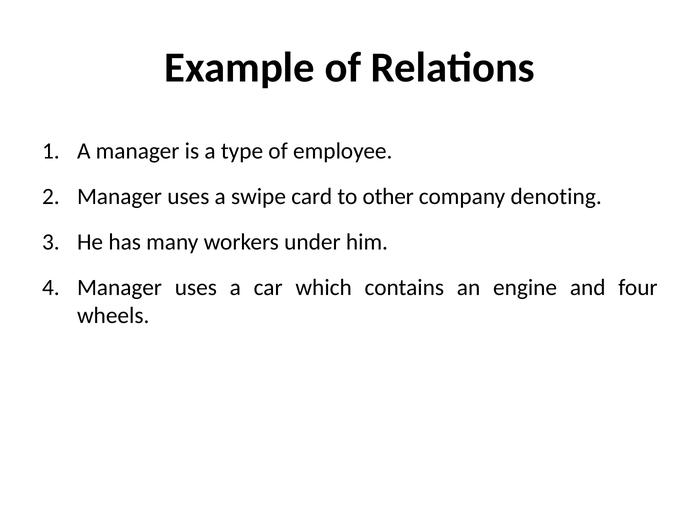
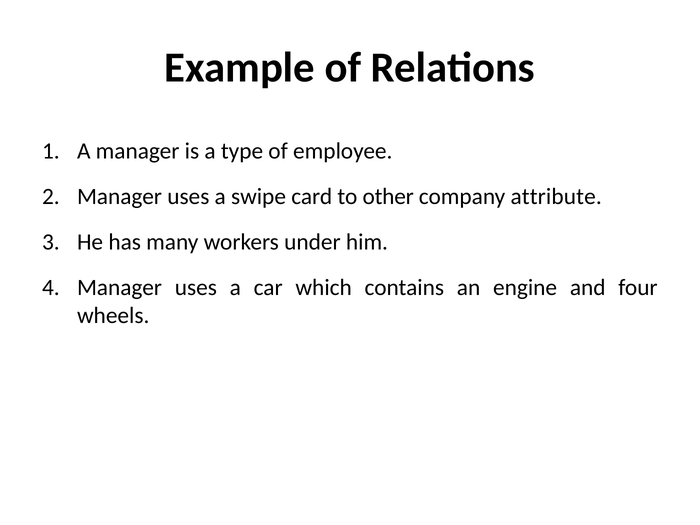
denoting: denoting -> attribute (556, 197)
